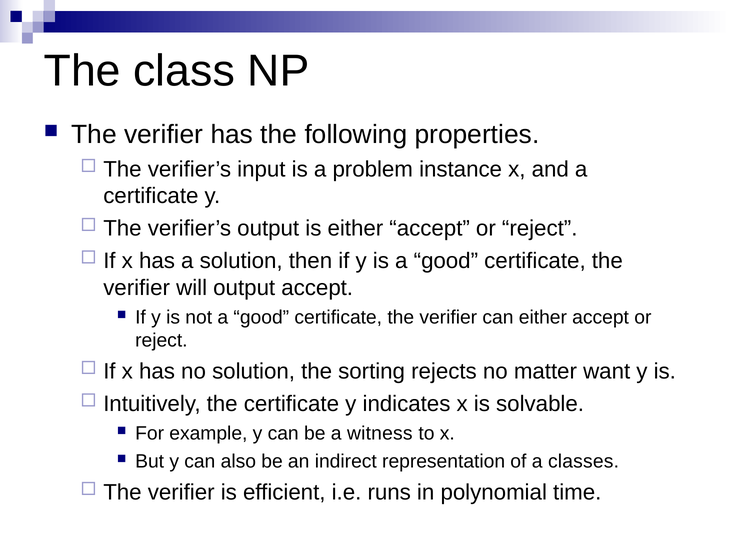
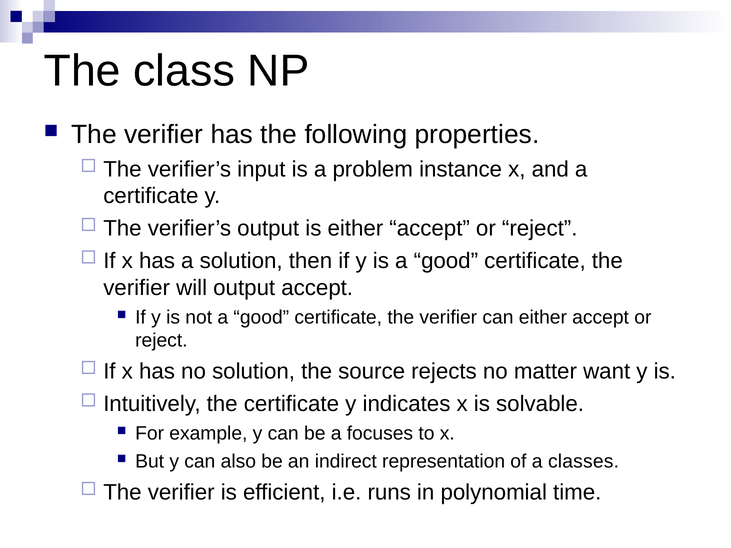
sorting: sorting -> source (372, 372)
witness: witness -> focuses (380, 434)
